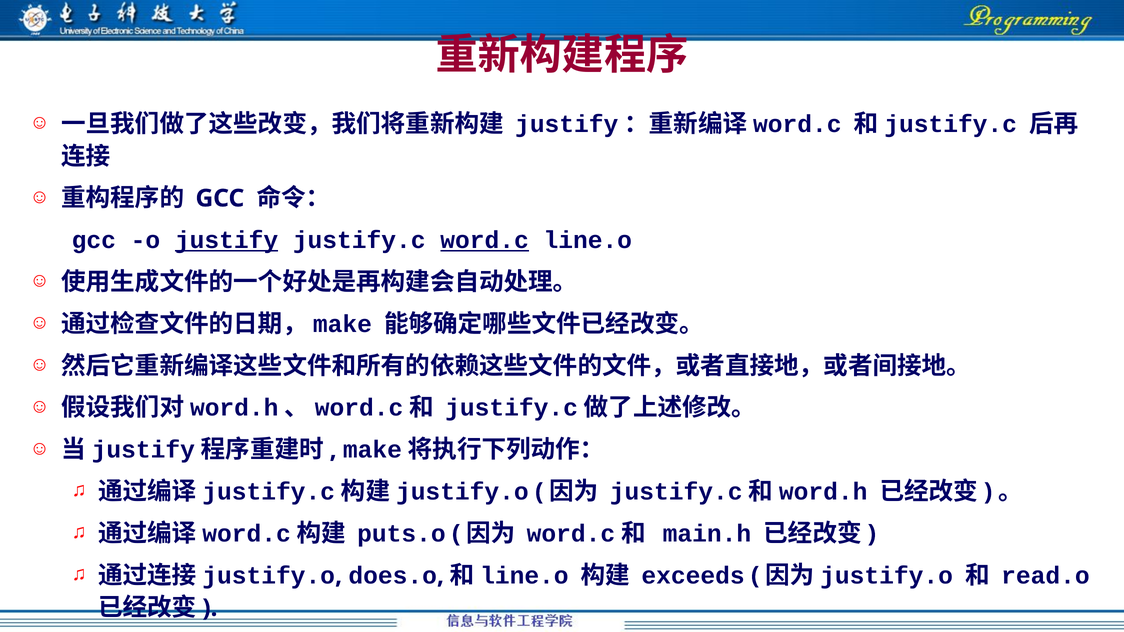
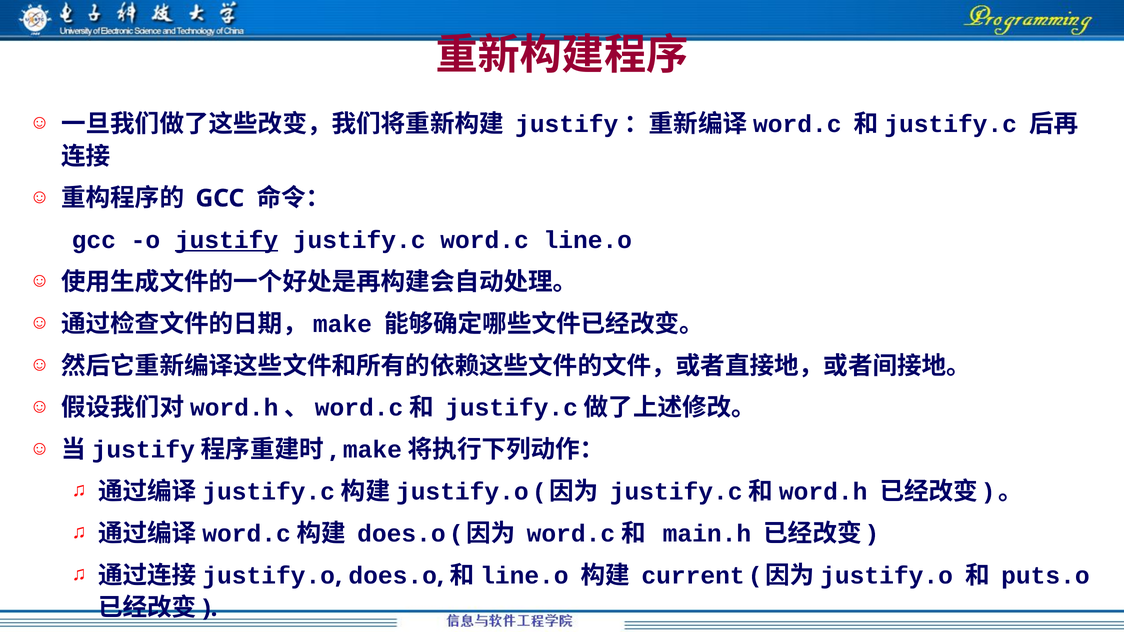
word.c underline: present -> none (485, 240)
puts.o: puts.o -> does.o (401, 534)
exceeds: exceeds -> current (693, 576)
read.o: read.o -> puts.o (1045, 576)
